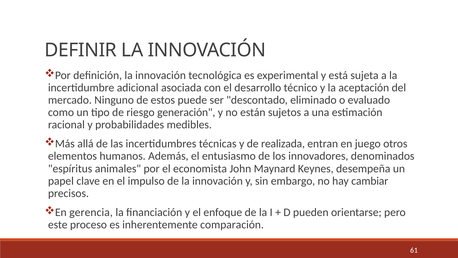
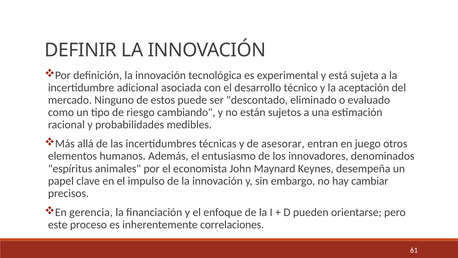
generación: generación -> cambiando (186, 112)
realizada: realizada -> asesorar (283, 144)
comparación: comparación -> correlaciones (232, 224)
